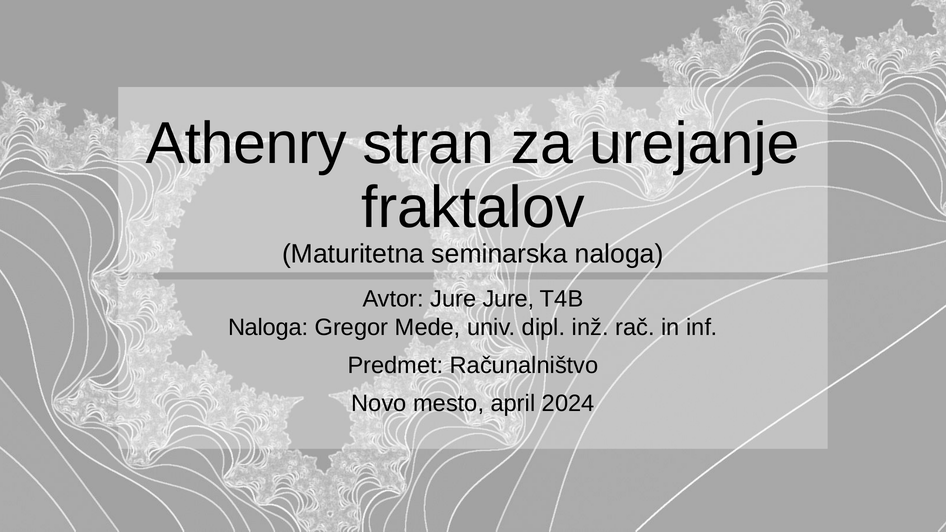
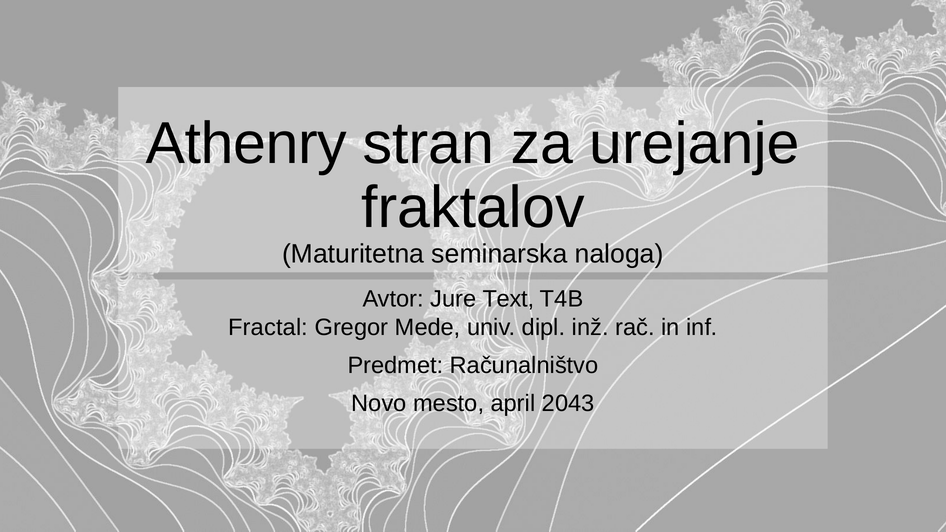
Jure Jure: Jure -> Text (508, 299)
Naloga: Naloga -> Fractal (268, 327)
2024: 2024 -> 2043 (568, 404)
